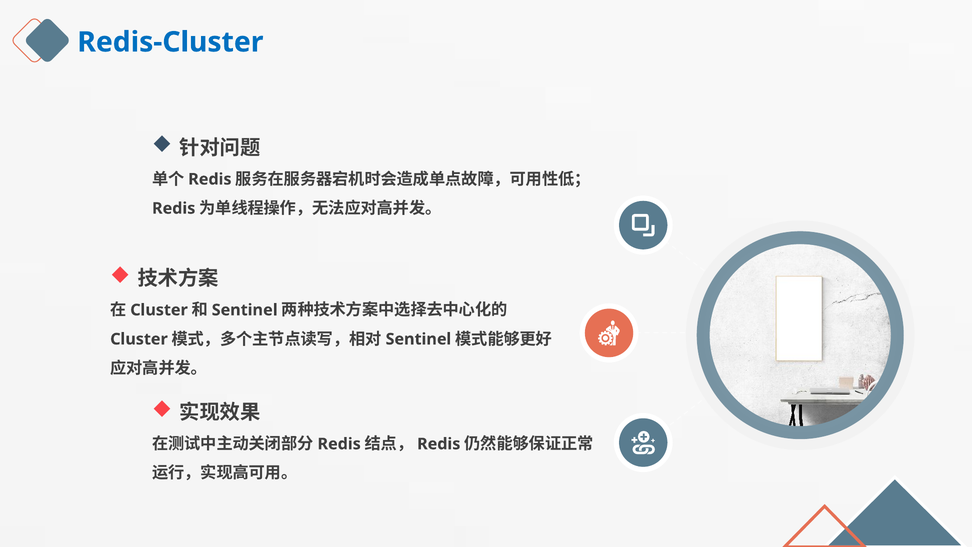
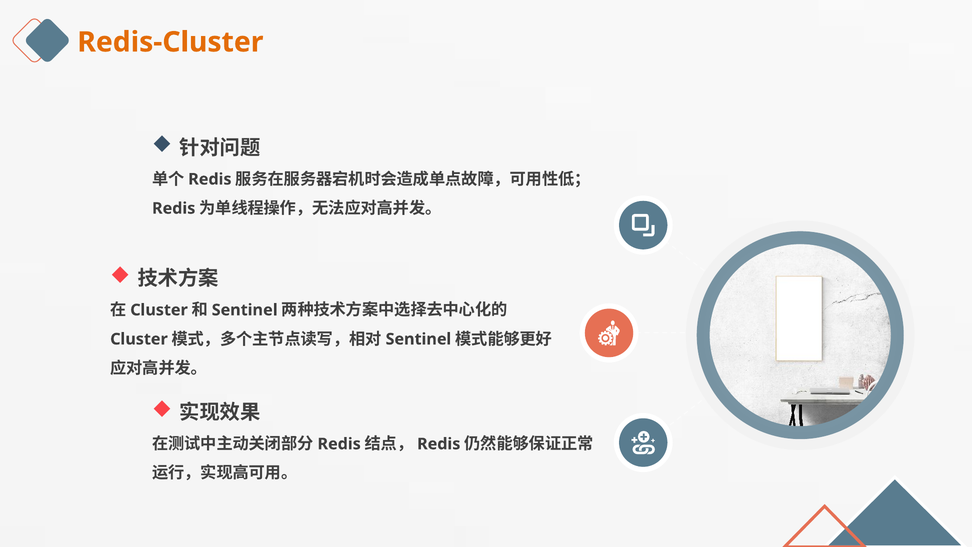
Redis-Cluster colour: blue -> orange (170, 42)
